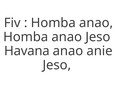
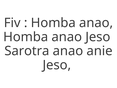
Havana: Havana -> Sarotra (27, 51)
